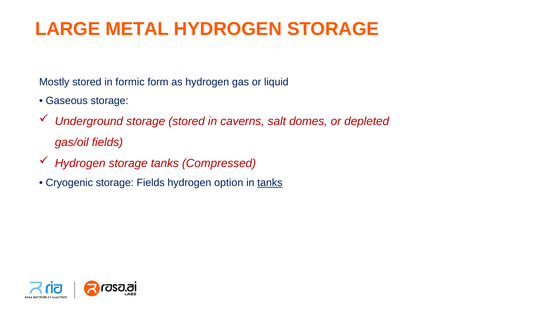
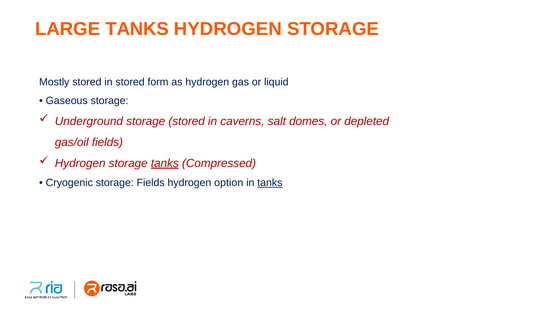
LARGE METAL: METAL -> TANKS (137, 29)
in formic: formic -> stored (130, 82)
tanks underline: none -> present (165, 163)
